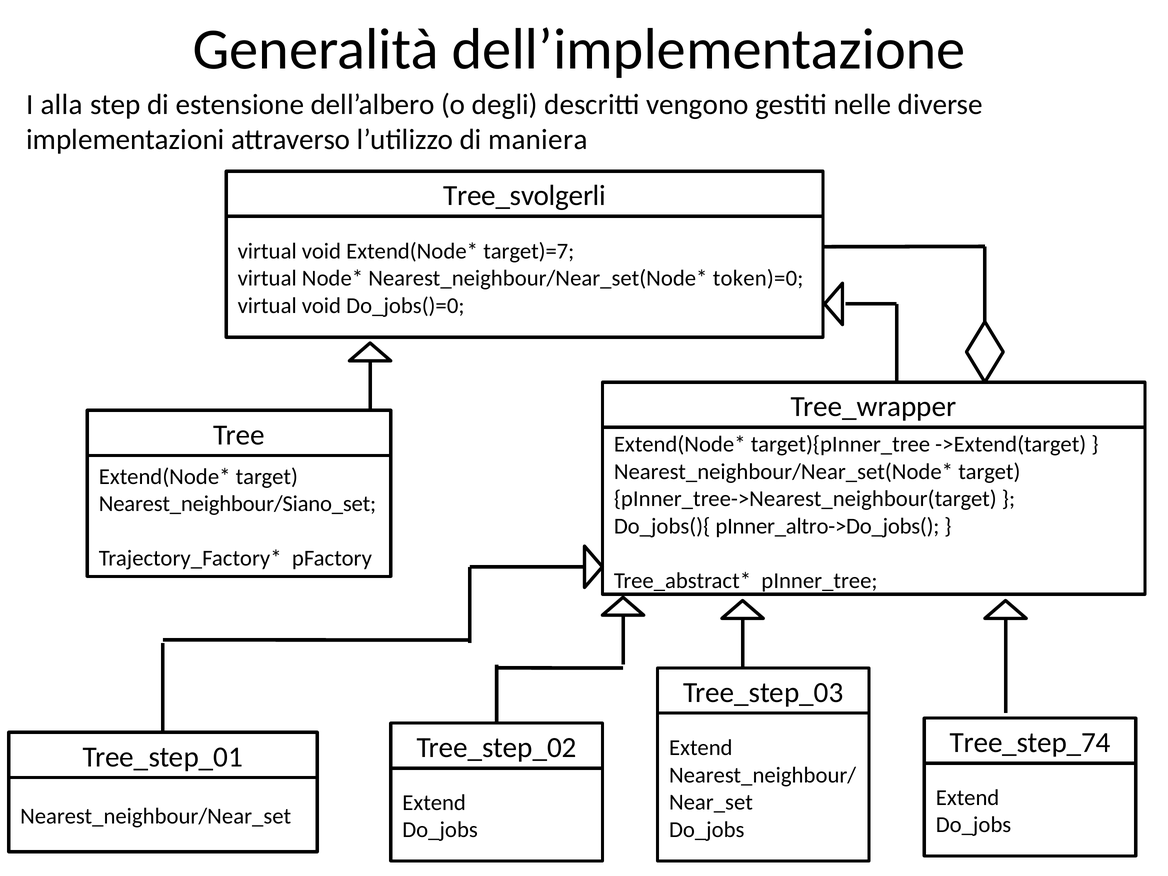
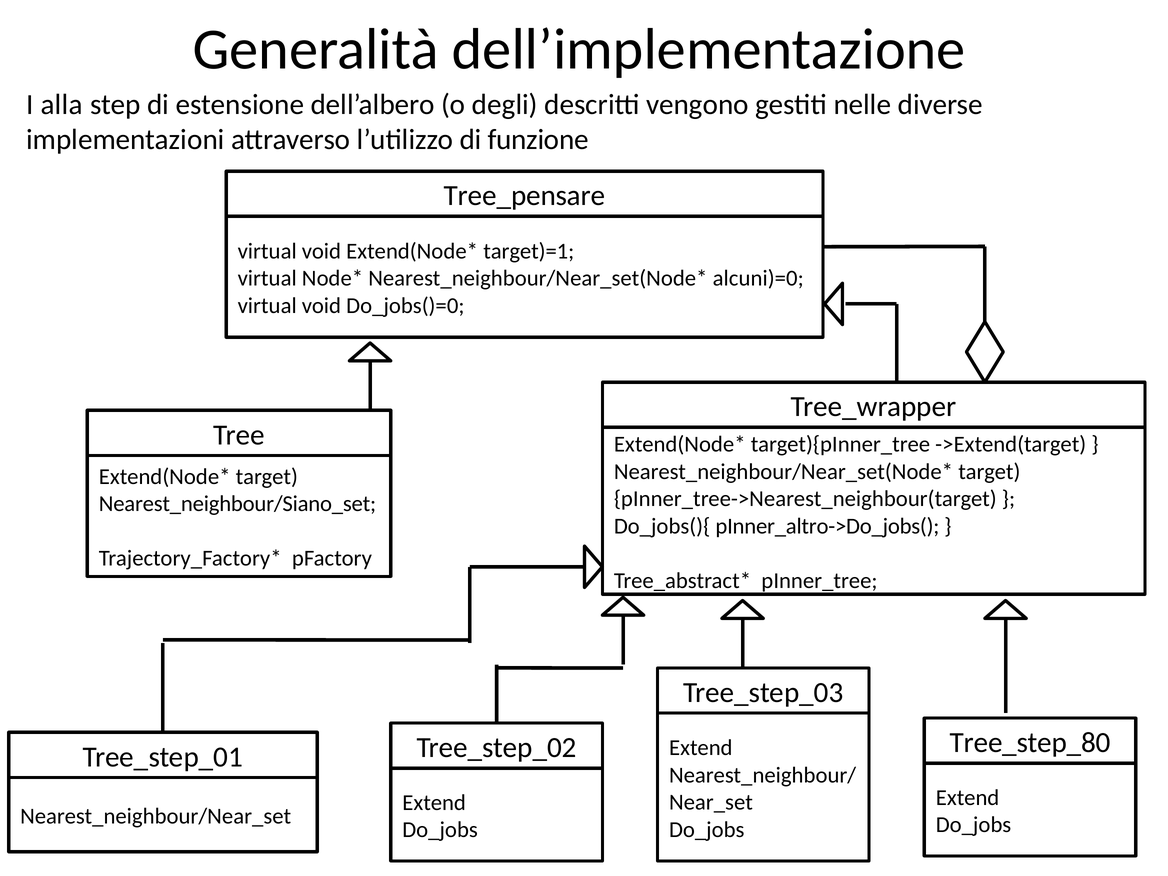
maniera: maniera -> funzione (538, 140)
Tree_svolgerli: Tree_svolgerli -> Tree_pensare (525, 196)
target)=7: target)=7 -> target)=1 (529, 251)
token)=0: token)=0 -> alcuni)=0 (758, 278)
Tree_step_74: Tree_step_74 -> Tree_step_80 (1030, 743)
